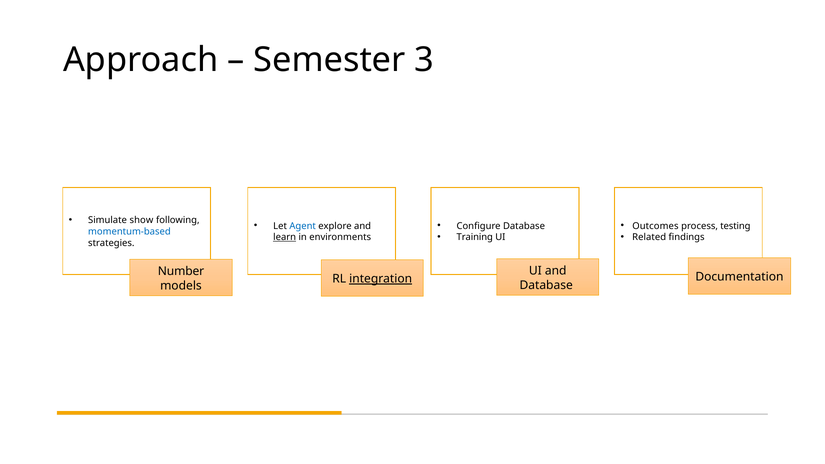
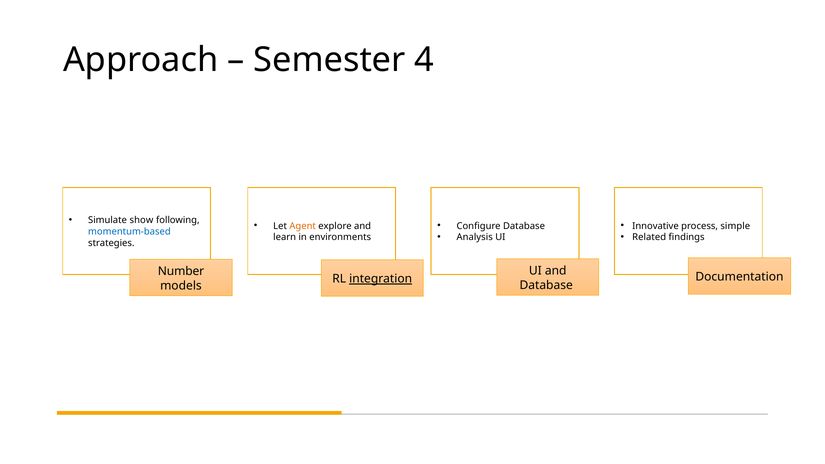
3: 3 -> 4 (424, 60)
Agent colour: blue -> orange (303, 226)
Outcomes: Outcomes -> Innovative (655, 226)
testing: testing -> simple (735, 226)
Training: Training -> Analysis (475, 237)
learn underline: present -> none (285, 237)
